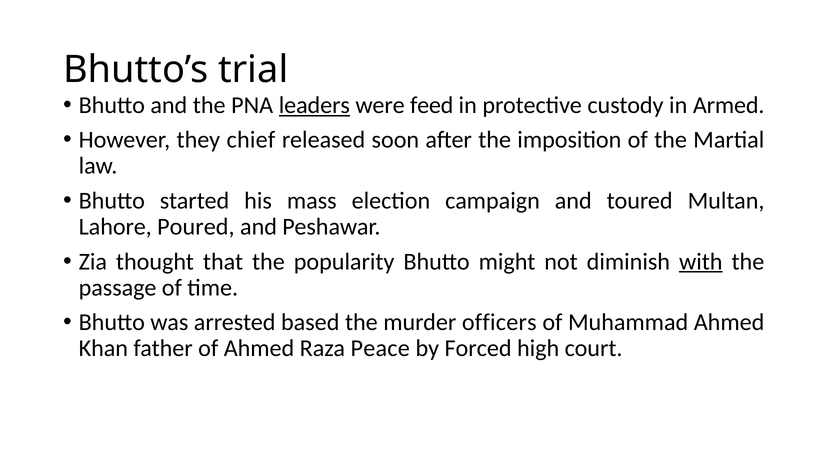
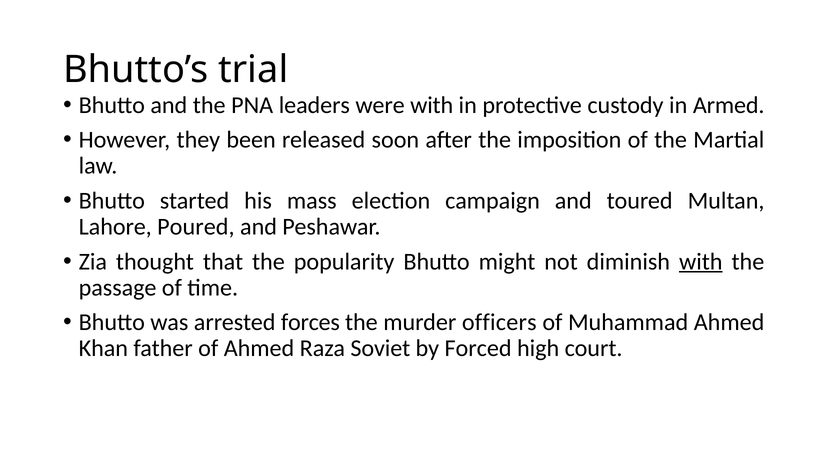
leaders underline: present -> none (314, 105)
were feed: feed -> with (432, 105)
chief: chief -> been (251, 140)
based: based -> forces (310, 322)
Peace: Peace -> Soviet (380, 348)
